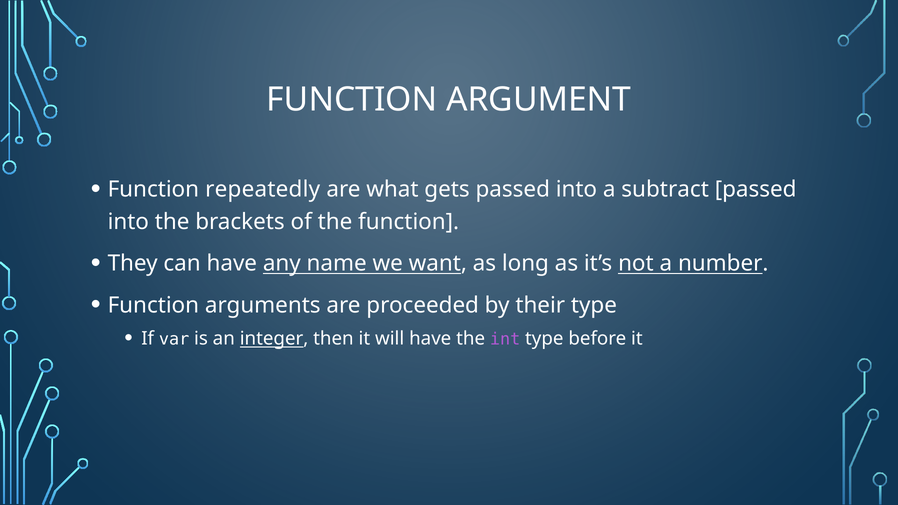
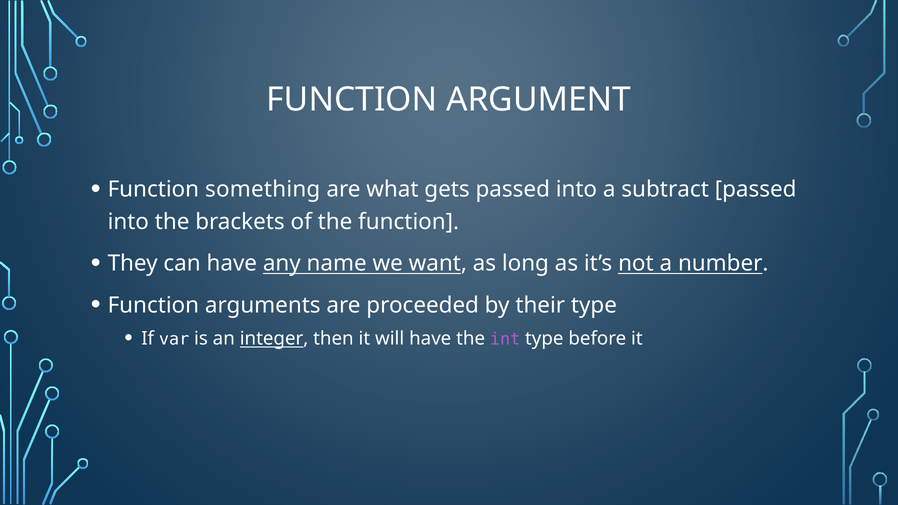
repeatedly: repeatedly -> something (263, 189)
